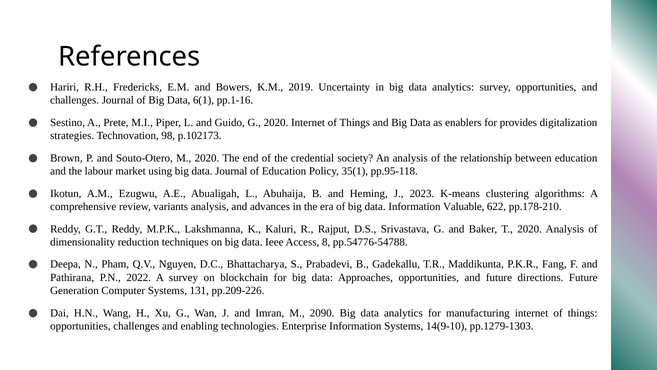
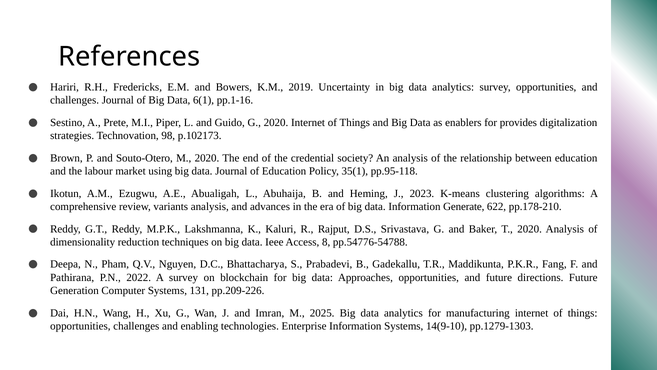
Valuable: Valuable -> Generate (464, 206)
2090: 2090 -> 2025 (322, 313)
